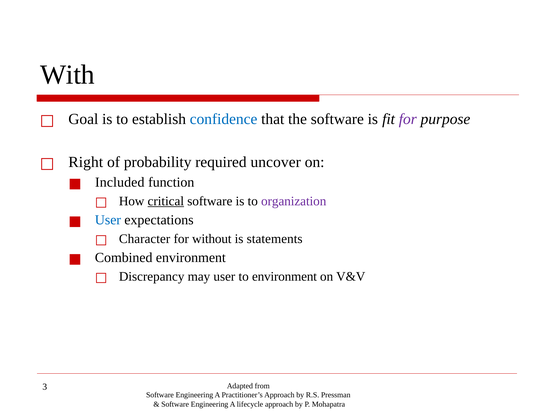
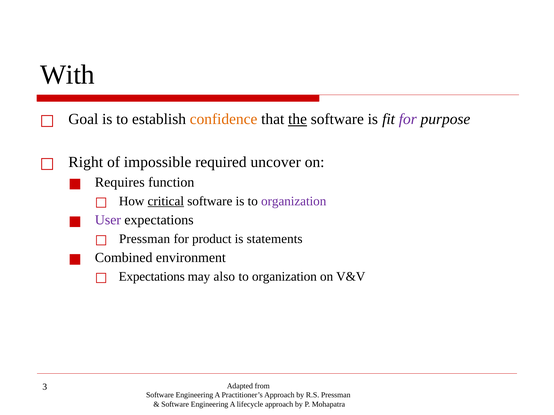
confidence colour: blue -> orange (224, 119)
the underline: none -> present (298, 119)
probability: probability -> impossible (158, 162)
Included: Included -> Requires (120, 183)
User colour: blue -> purple (108, 220)
Character: Character -> Pressman (145, 239)
without: without -> product (212, 239)
Discrepancy: Discrepancy -> Expectations (152, 277)
may user: user -> also (224, 277)
environment: environment -> organization (284, 277)
